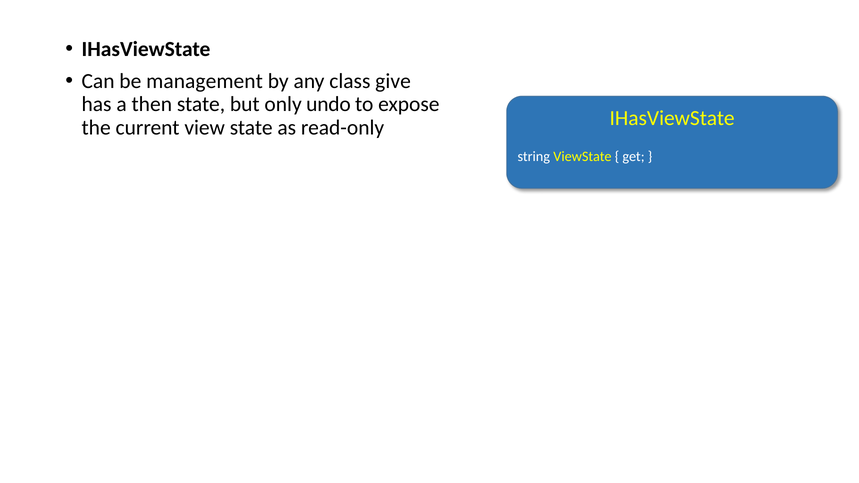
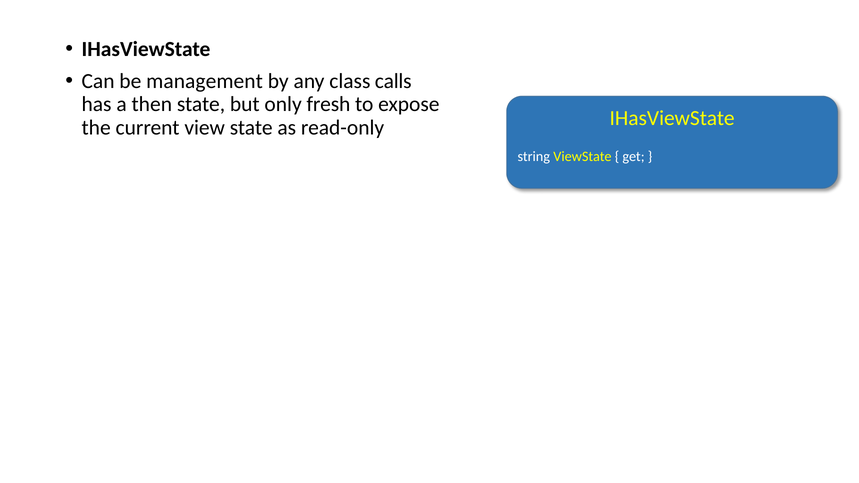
give: give -> calls (393, 81)
undo: undo -> fresh (328, 104)
